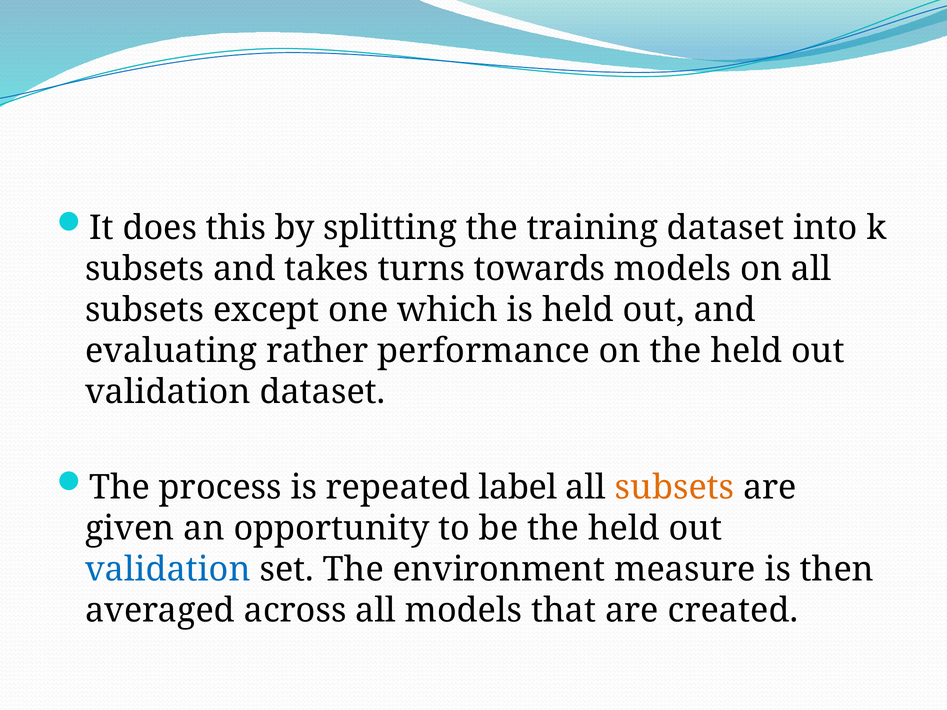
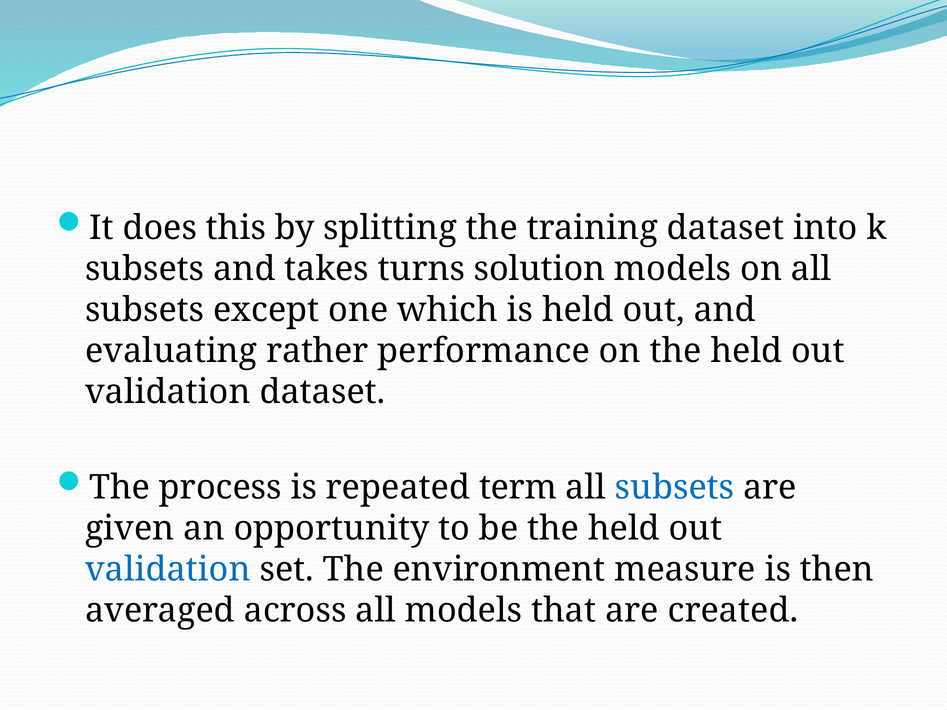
towards: towards -> solution (540, 269)
label: label -> term (518, 488)
subsets colour: orange -> blue (675, 488)
